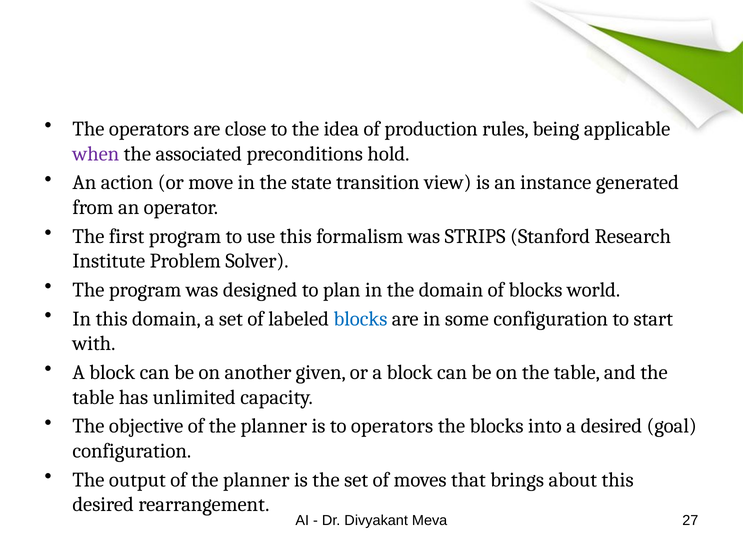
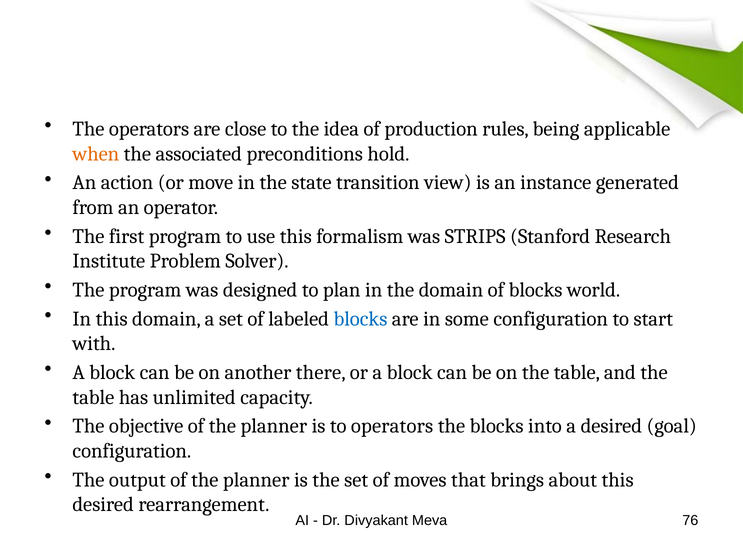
when colour: purple -> orange (96, 154)
given: given -> there (321, 373)
27: 27 -> 76 (690, 521)
